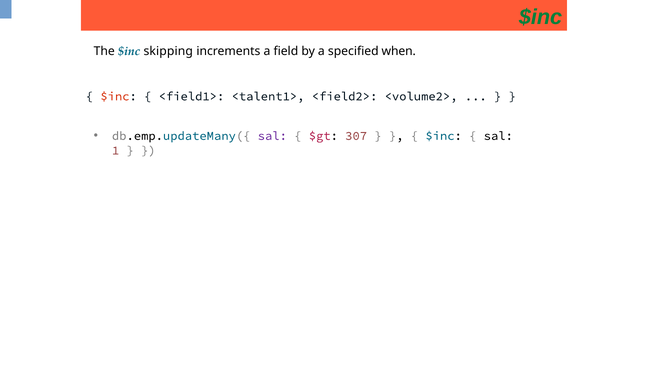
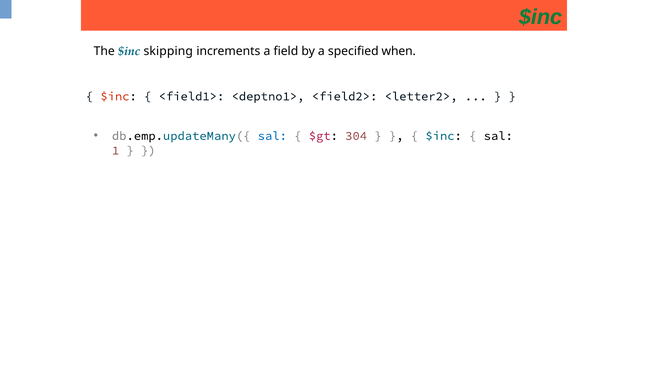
<talent1>: <talent1> -> <deptno1> (268, 96)
<volume2>: <volume2> -> <letter2> (421, 96)
sal colour: purple -> blue (272, 136)
307: 307 -> 304 (356, 136)
